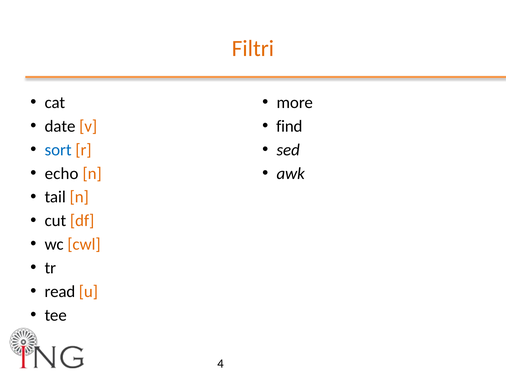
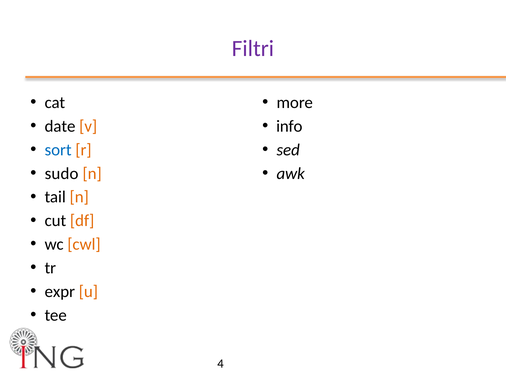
Filtri colour: orange -> purple (253, 48)
find: find -> info (289, 126)
echo: echo -> sudo (62, 173)
read: read -> expr (60, 291)
